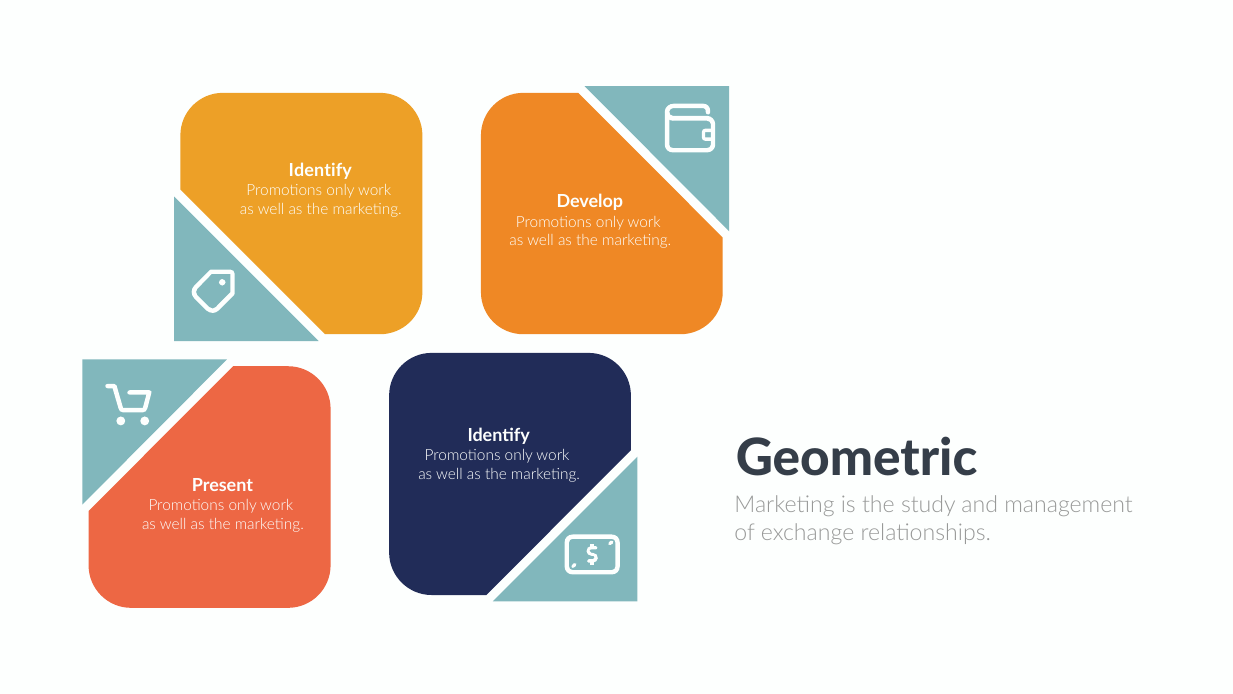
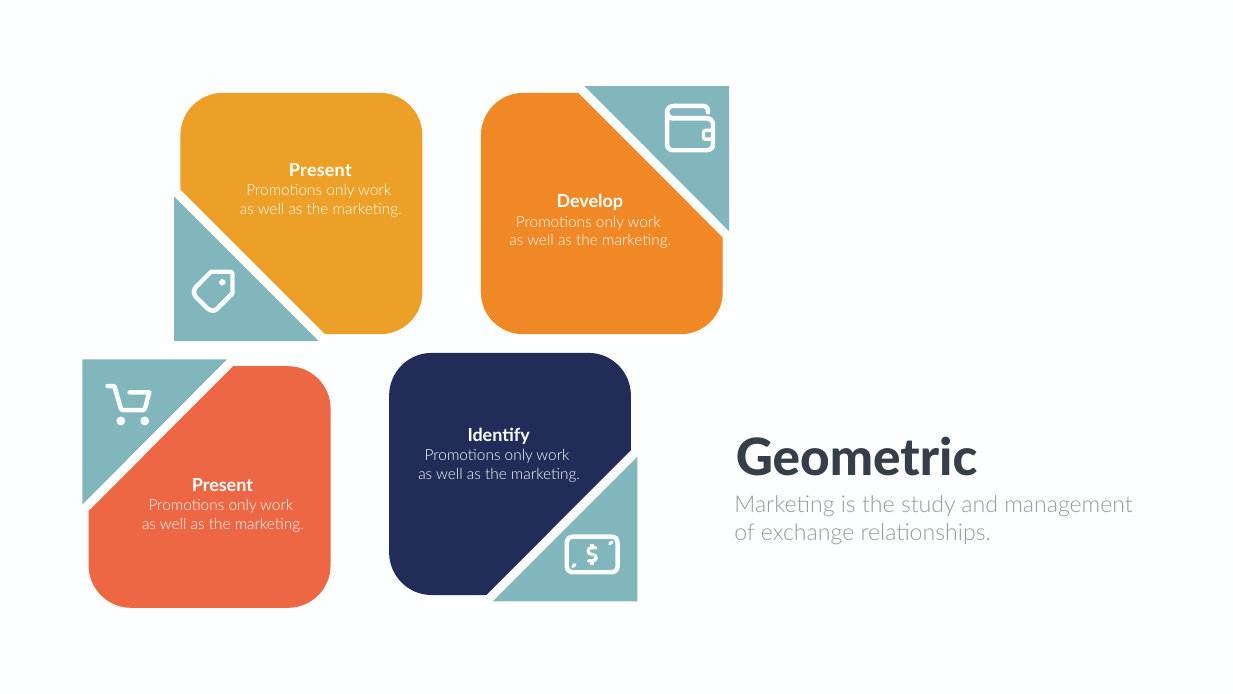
Identify: Identify -> Present (320, 170)
